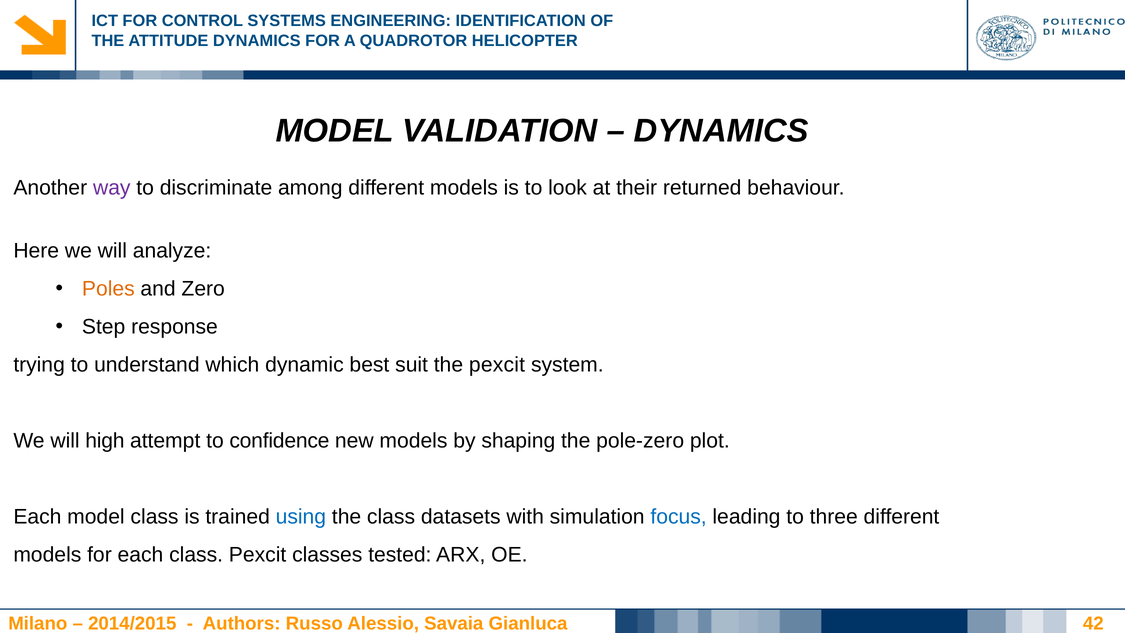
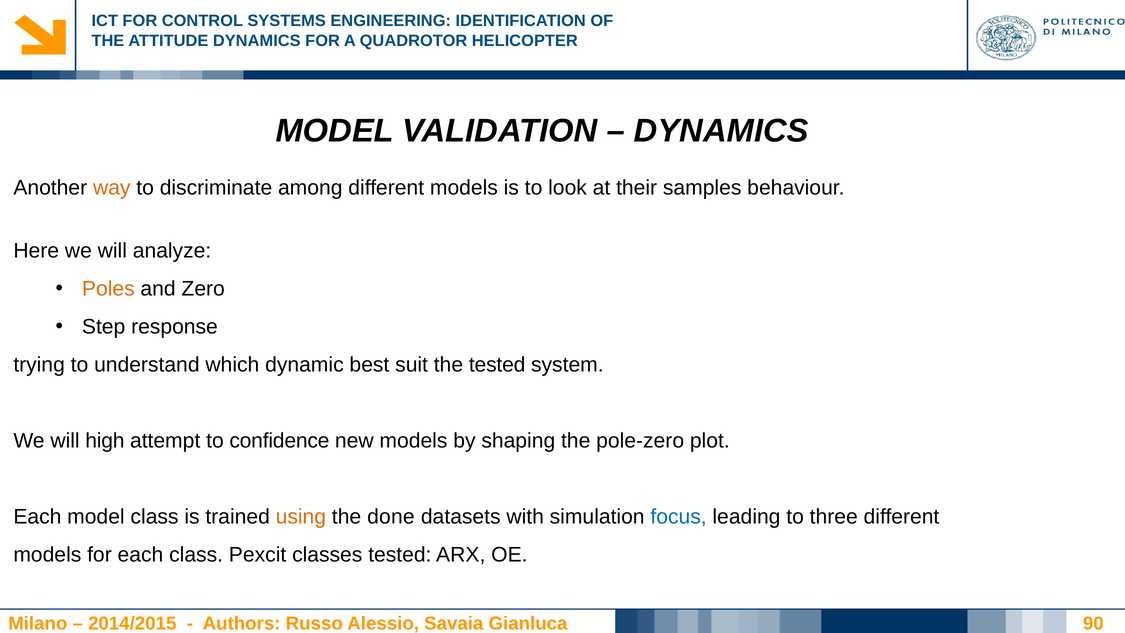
way colour: purple -> orange (112, 188)
returned: returned -> samples (702, 188)
the pexcit: pexcit -> tested (497, 365)
using colour: blue -> orange (301, 517)
the class: class -> done (391, 517)
42: 42 -> 90 (1093, 624)
